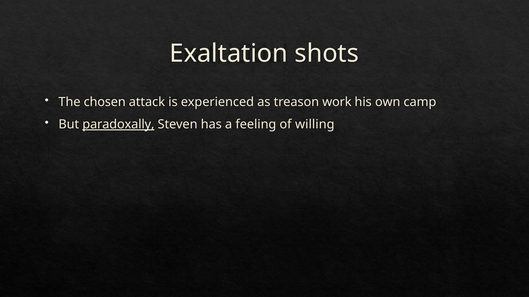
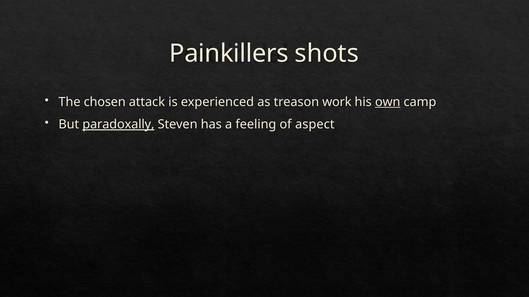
Exaltation: Exaltation -> Painkillers (229, 54)
own underline: none -> present (388, 102)
willing: willing -> aspect (315, 125)
